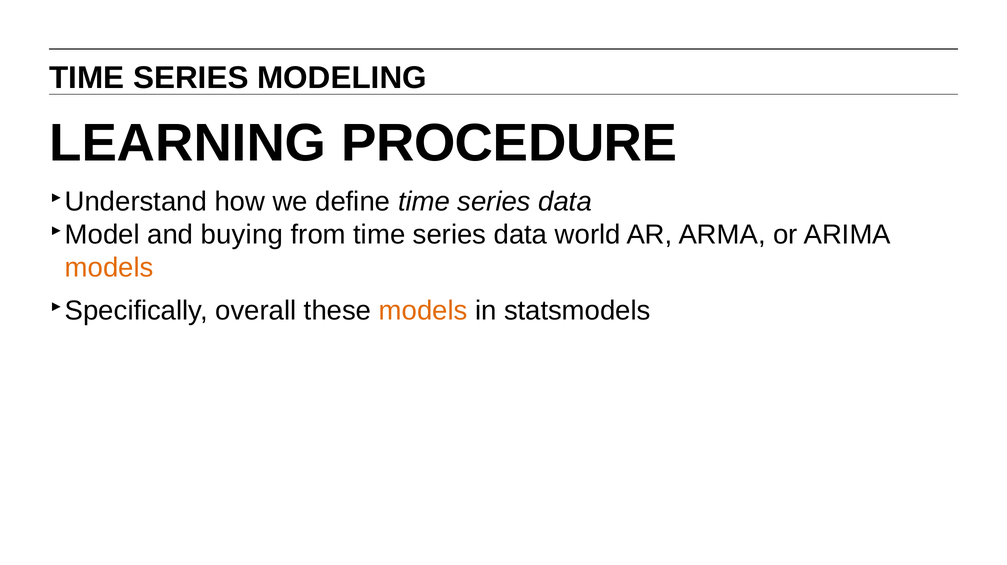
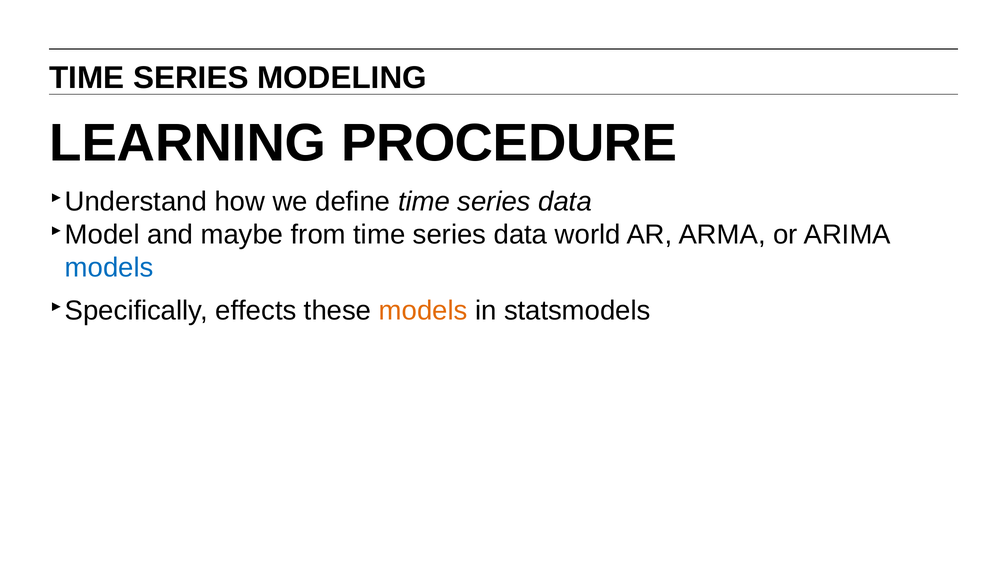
buying: buying -> maybe (242, 235)
models colour: orange -> blue (109, 268)
overall: overall -> effects (256, 311)
